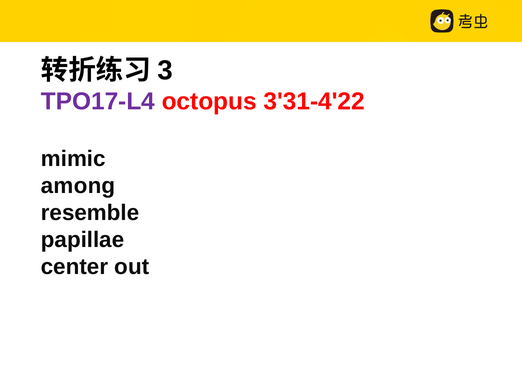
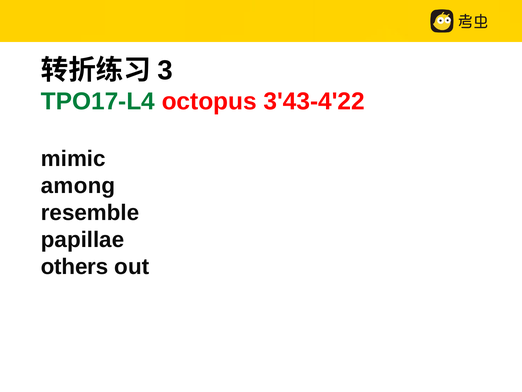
TPO17-L4 colour: purple -> green (98, 101)
3'31-4'22: 3'31-4'22 -> 3'43-4'22 (314, 101)
center: center -> others (75, 266)
